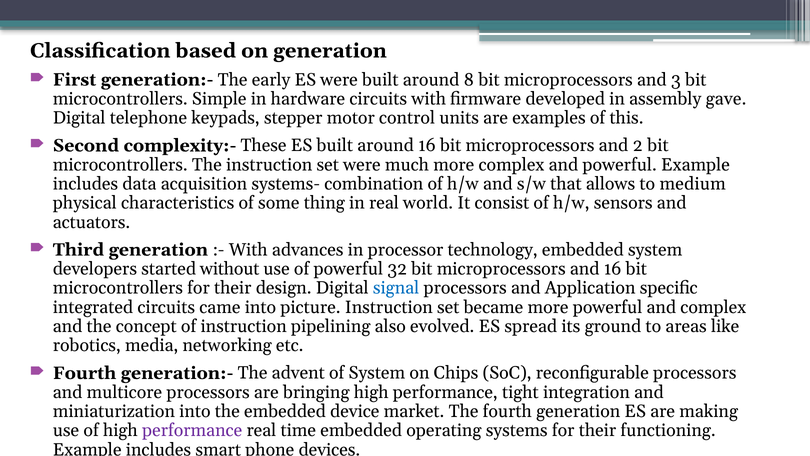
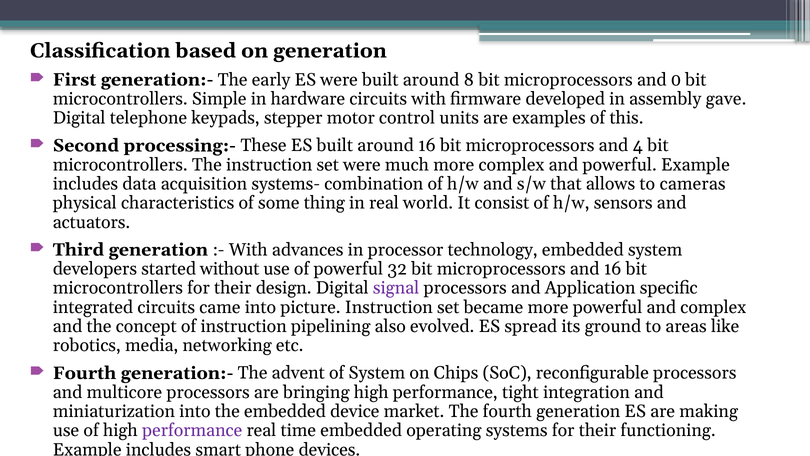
3: 3 -> 0 (676, 80)
complexity:-: complexity:- -> processing:- (180, 145)
2: 2 -> 4 (638, 145)
medium: medium -> cameras (693, 184)
signal colour: blue -> purple (396, 288)
